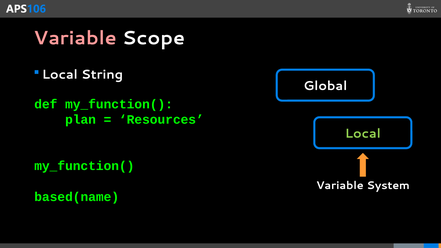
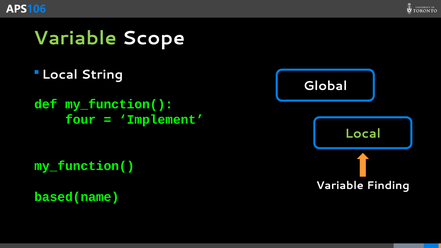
Variable colour: pink -> light green (75, 38)
plan: plan -> four (81, 120)
Resources: Resources -> Implement (161, 120)
System: System -> Finding (388, 186)
